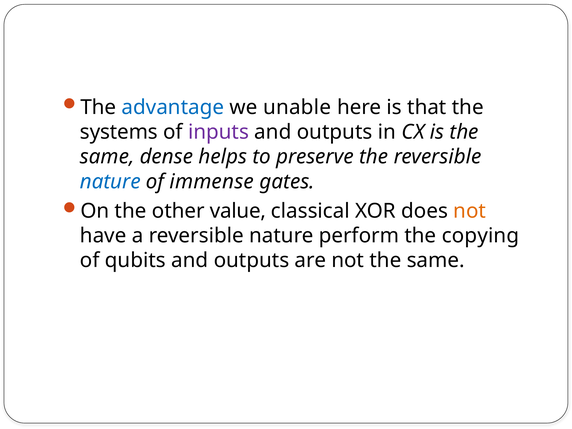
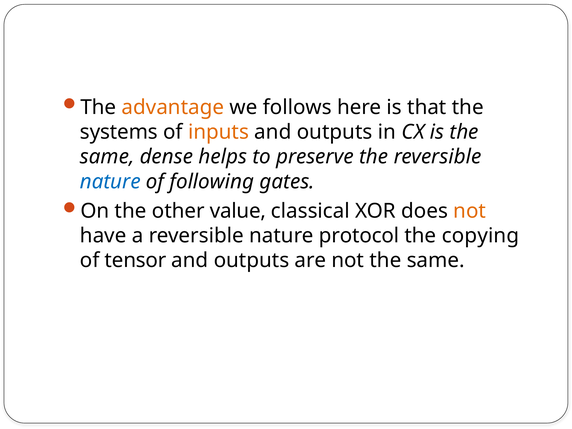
advantage colour: blue -> orange (173, 107)
unable: unable -> follows (297, 107)
inputs colour: purple -> orange (219, 132)
immense: immense -> following (212, 182)
perform: perform -> protocol (359, 236)
qubits: qubits -> tensor (136, 260)
